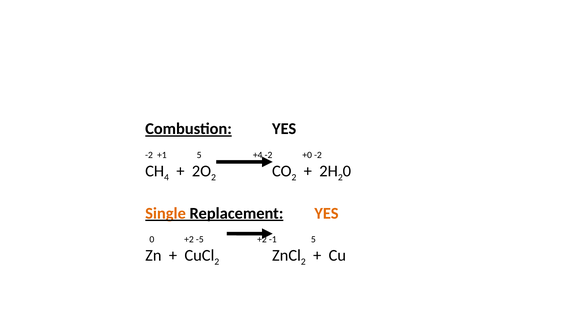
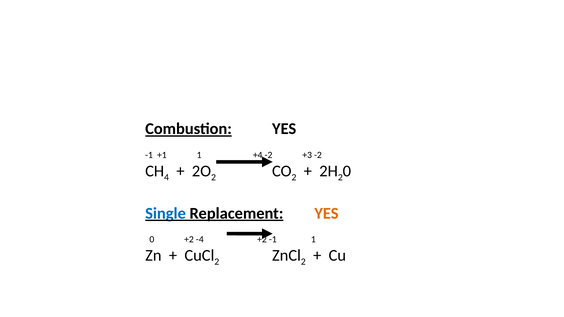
-2: -2 -> -1 (149, 155)
+1 5: 5 -> 1 (199, 155)
+0: +0 -> +3 (307, 155)
Single colour: orange -> blue (166, 213)
-5: -5 -> -4 (200, 240)
5: 5 -> 1 (313, 240)
